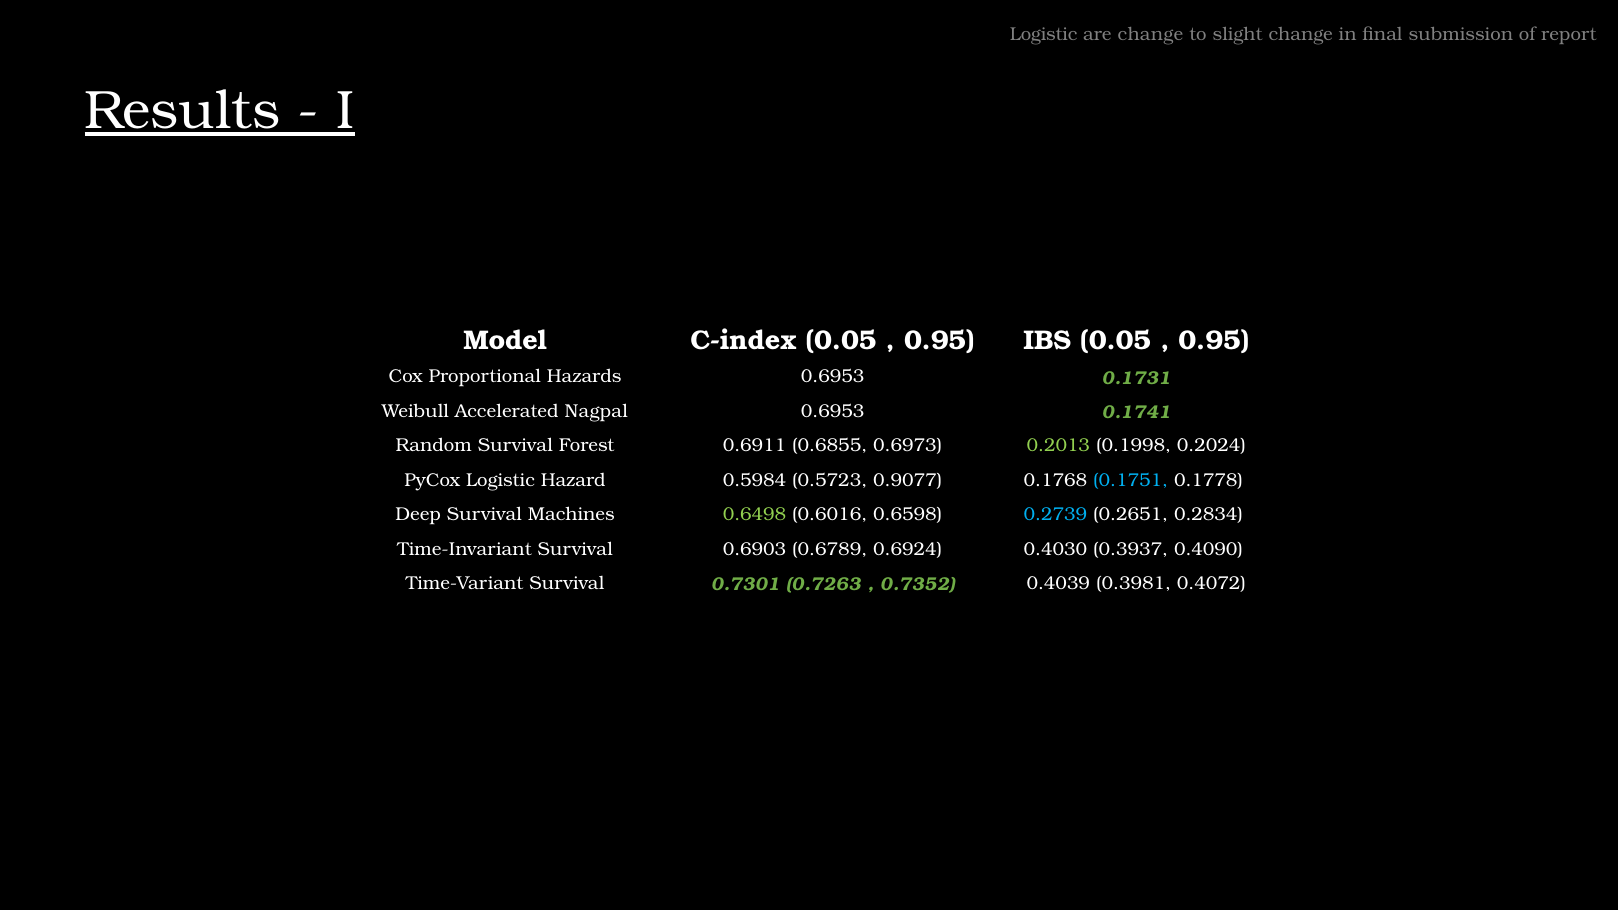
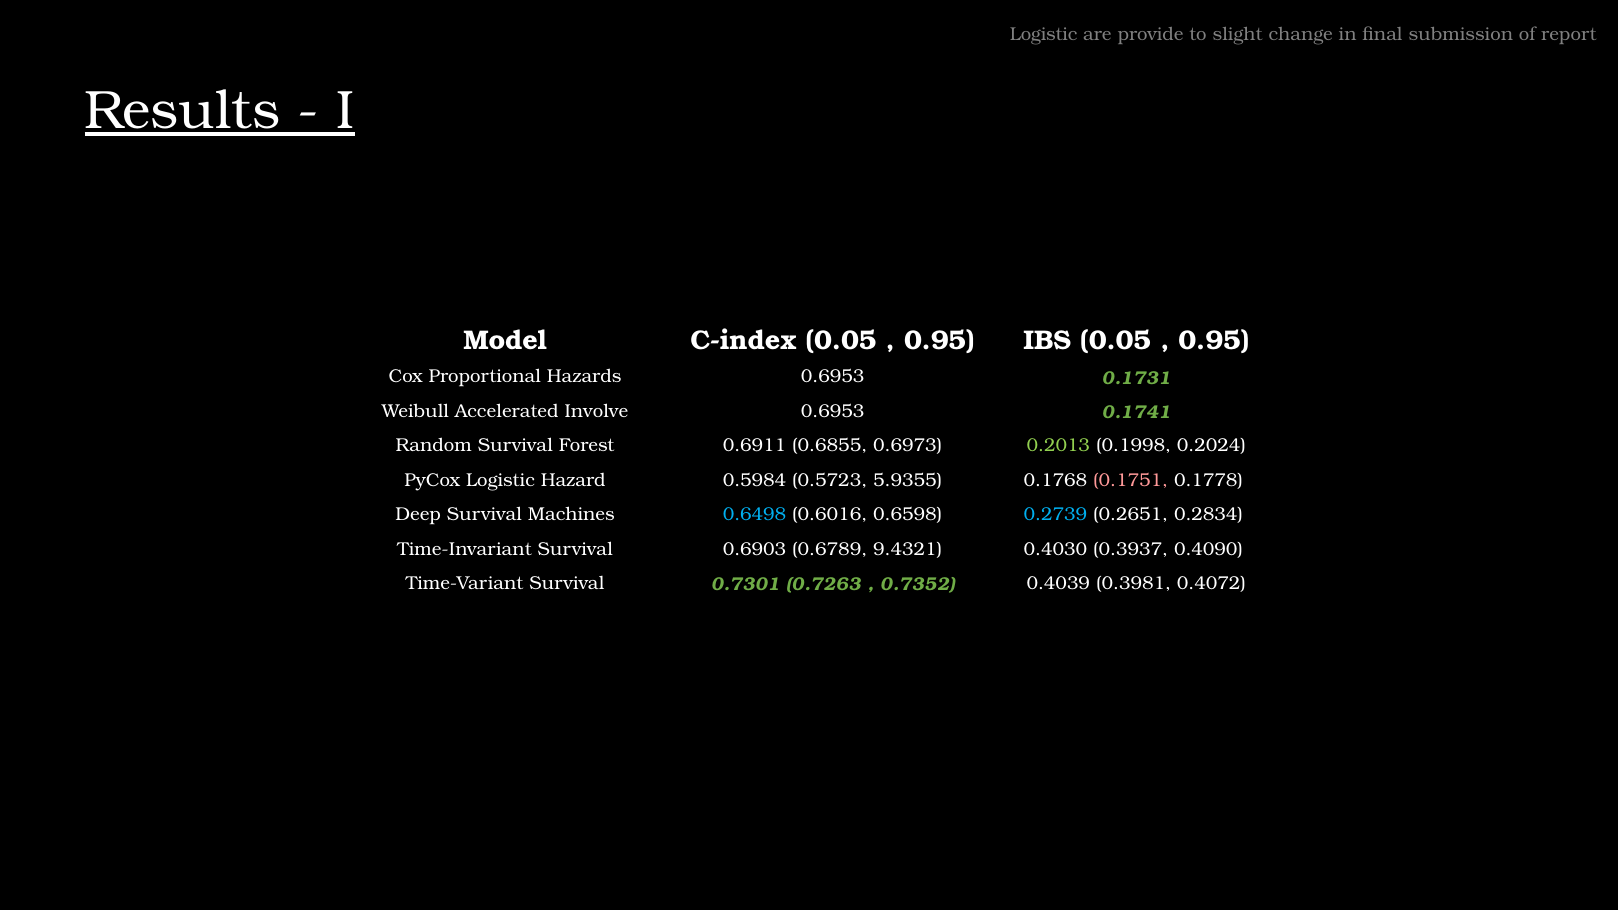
are change: change -> provide (1151, 35)
Nagpal: Nagpal -> Involve (596, 411)
0.9077: 0.9077 -> 5.9355 (908, 480)
0.1751 colour: light blue -> pink (1131, 480)
0.6498 colour: light green -> light blue (754, 515)
0.6924: 0.6924 -> 9.4321 (908, 549)
